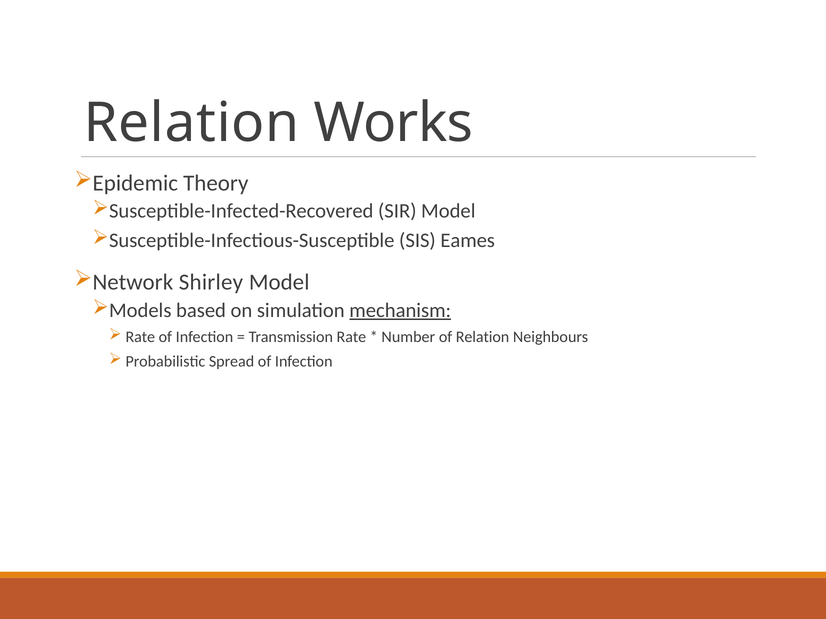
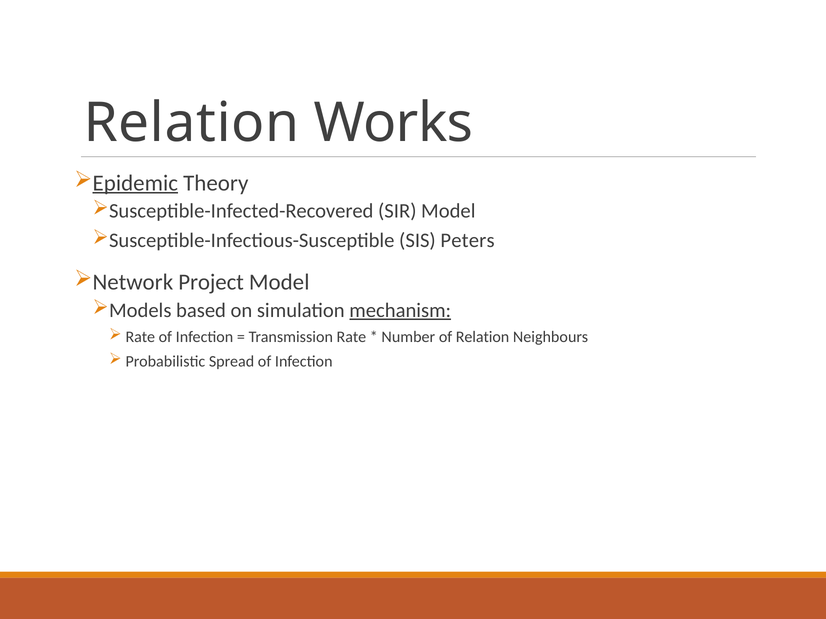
Epidemic underline: none -> present (135, 183)
Eames: Eames -> Peters (468, 240)
Shirley: Shirley -> Project (211, 282)
